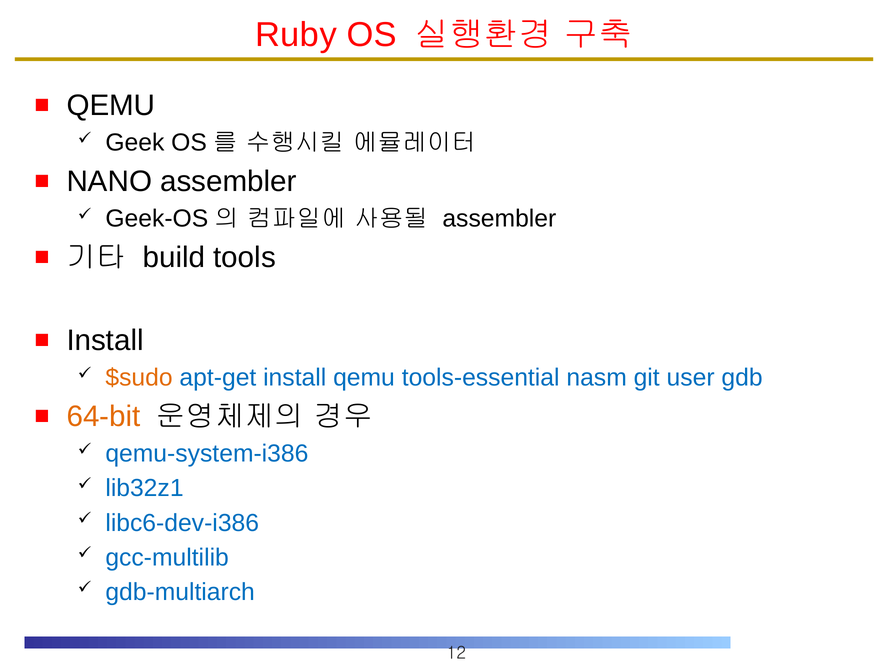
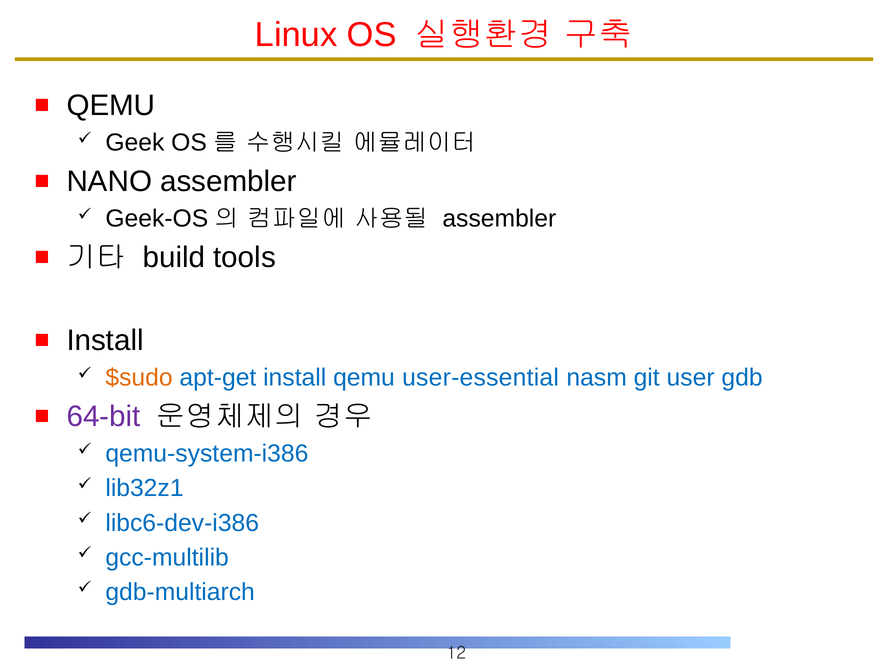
Ruby: Ruby -> Linux (296, 35)
tools-essential: tools-essential -> user-essential (481, 378)
64-bit colour: orange -> purple (104, 417)
